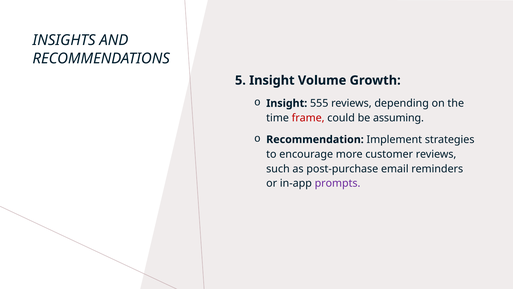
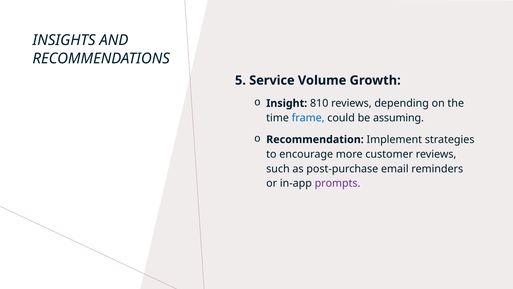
5 Insight: Insight -> Service (272, 80)
555: 555 -> 810 (319, 103)
frame colour: red -> blue (308, 118)
